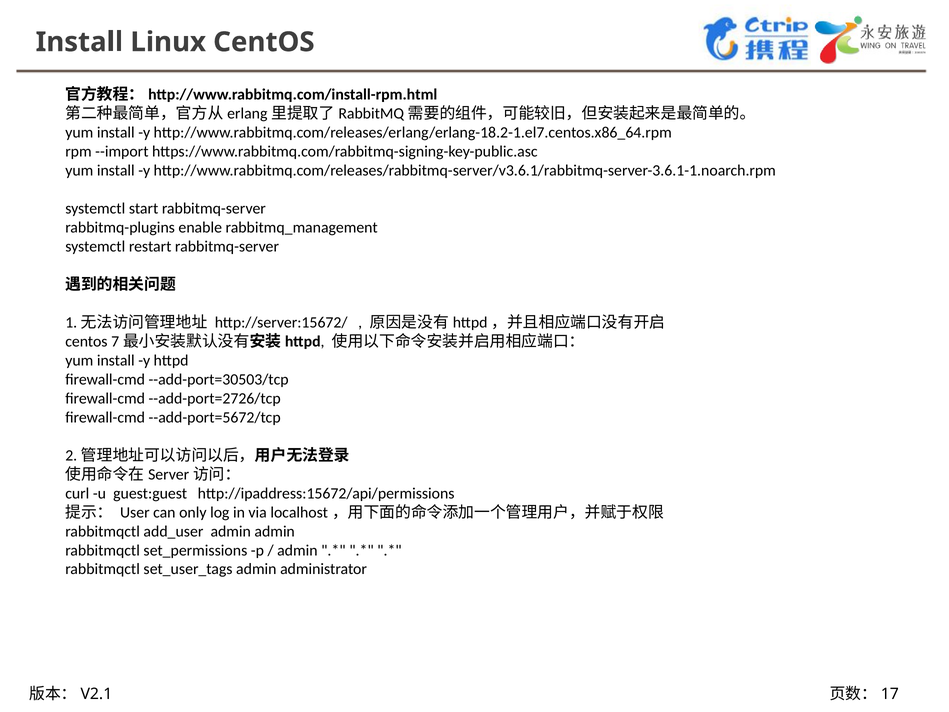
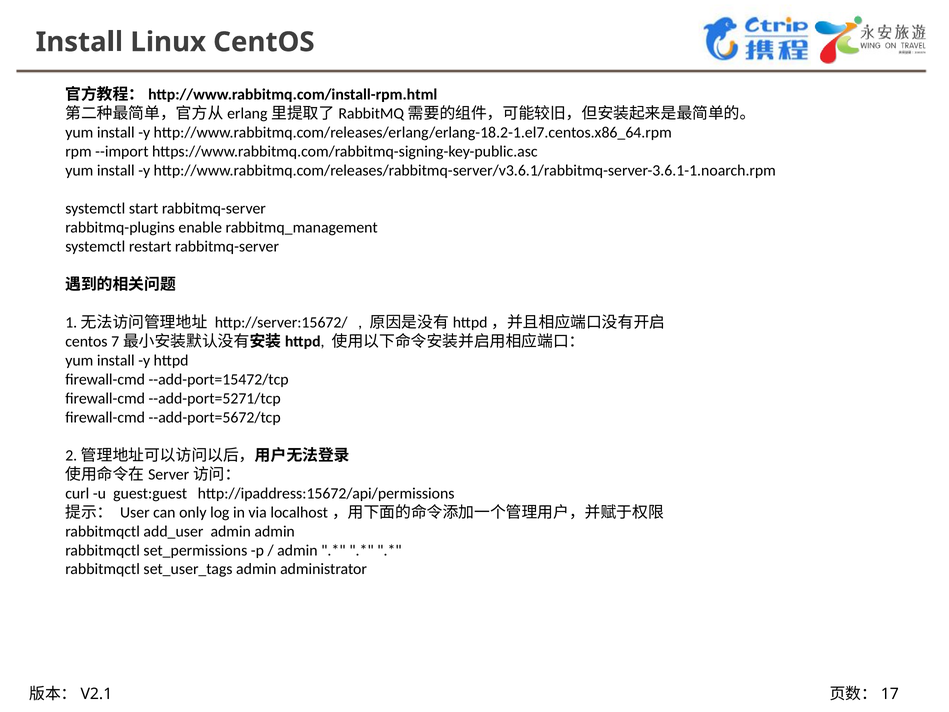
--add-port=30503/tcp: --add-port=30503/tcp -> --add-port=15472/tcp (219, 379)
--add-port=2726/tcp: --add-port=2726/tcp -> --add-port=5271/tcp (215, 398)
